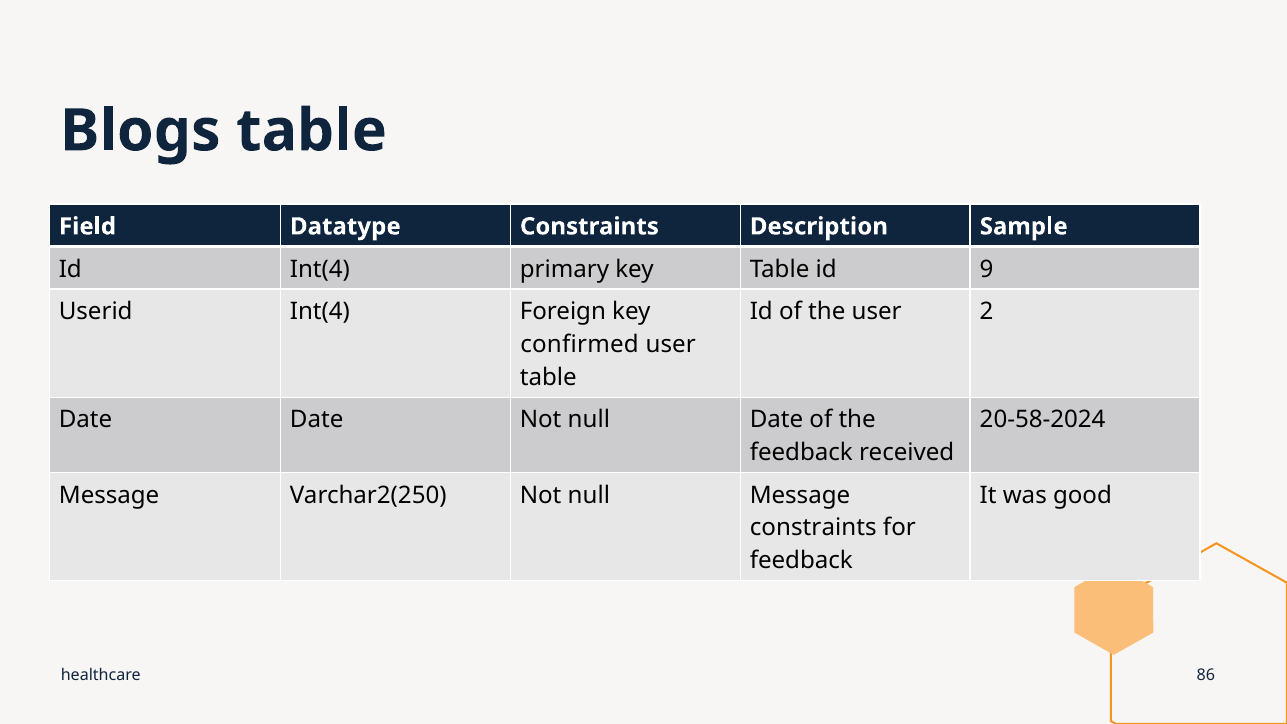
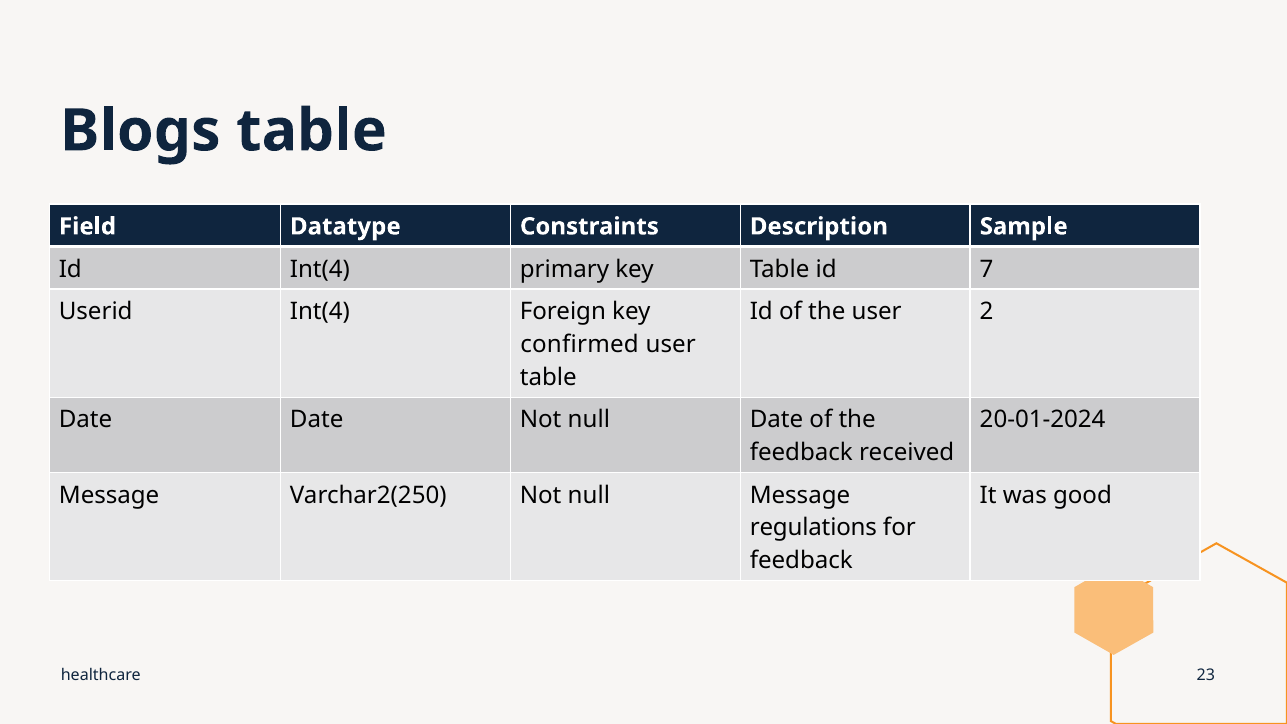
9: 9 -> 7 (987, 269)
20-58-2024: 20-58-2024 -> 20-01-2024 (1043, 420)
constraints: constraints -> regulations (813, 528)
86: 86 -> 23 (1206, 675)
